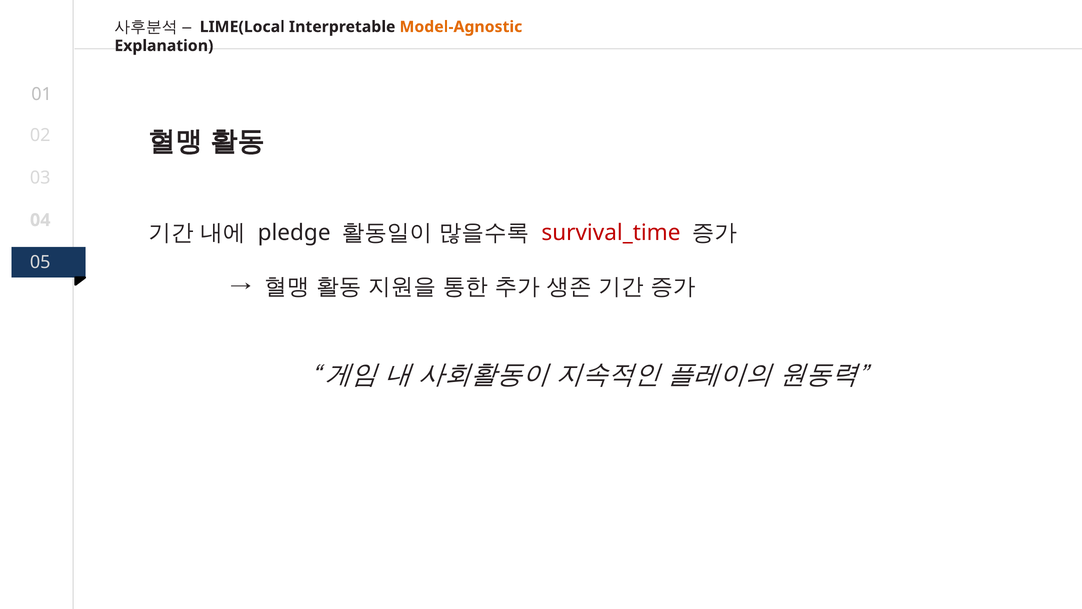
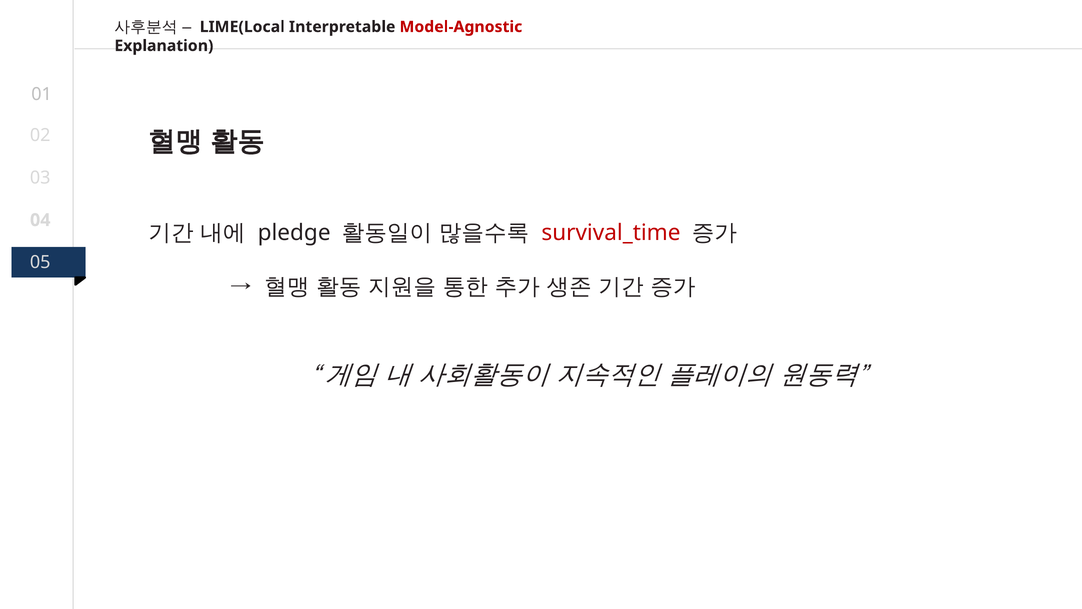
Model-Agnostic colour: orange -> red (461, 27)
